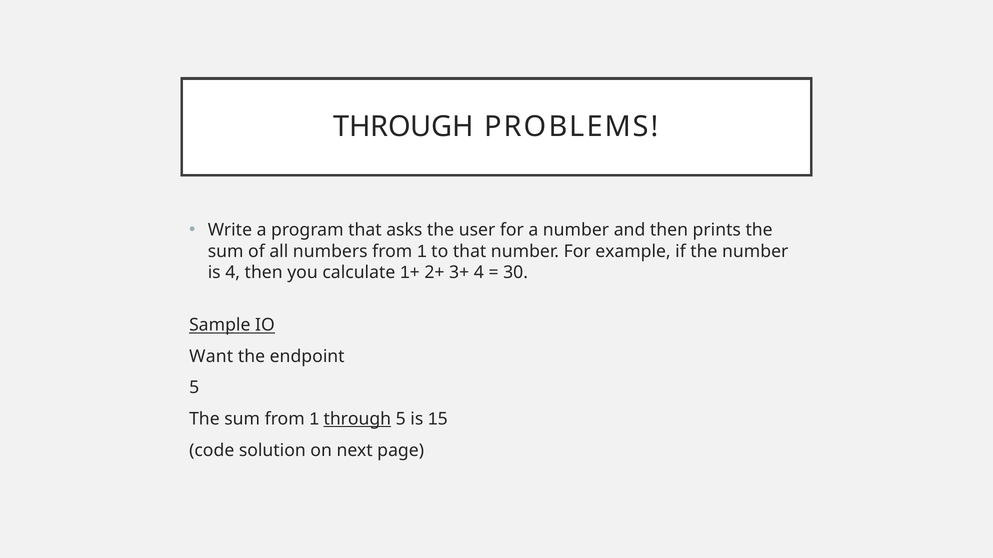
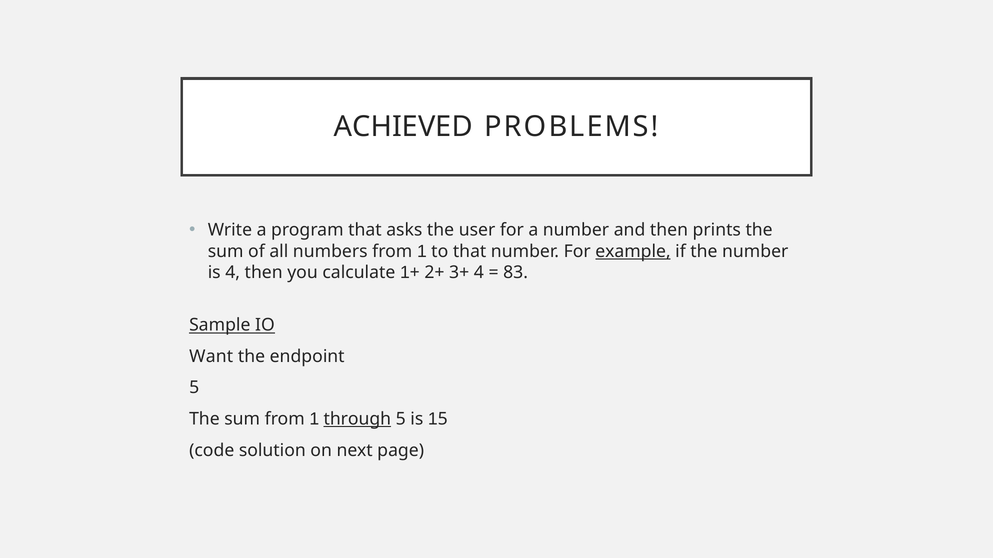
THROUGH: THROUGH -> ACHIEVED (403, 127)
example underline: none -> present (633, 251)
30: 30 -> 83 (516, 273)
